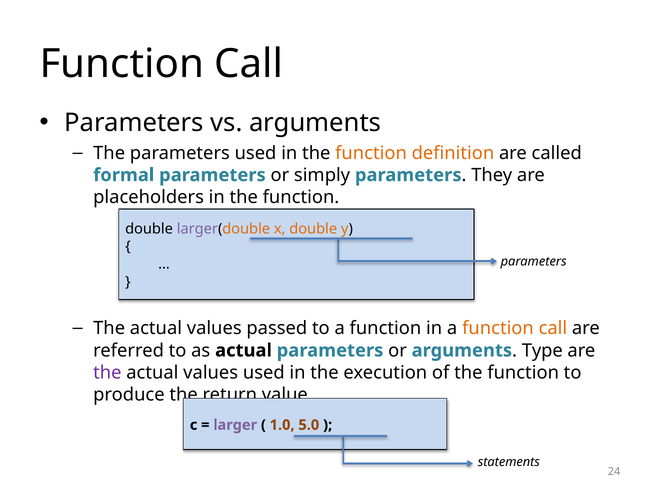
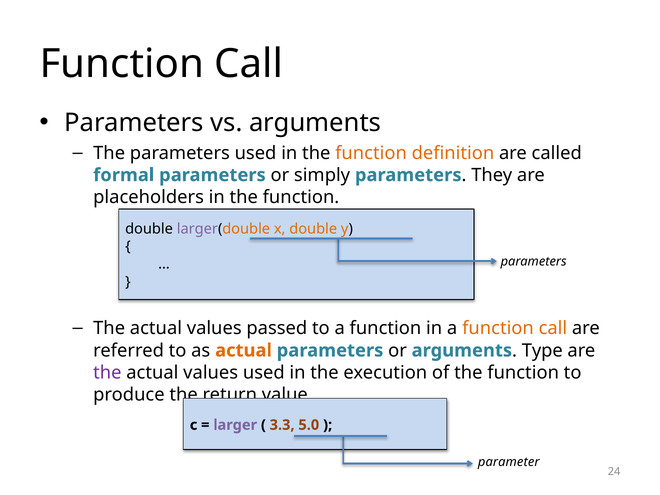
actual colour: black -> orange (244, 350)
1.0: 1.0 -> 3.3 (282, 425)
statements: statements -> parameter (509, 462)
